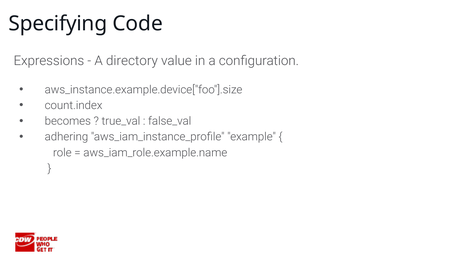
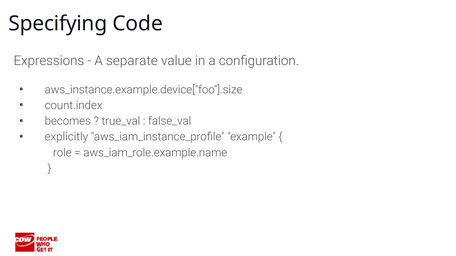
directory: directory -> separate (132, 61)
adhering: adhering -> explicitly (66, 137)
